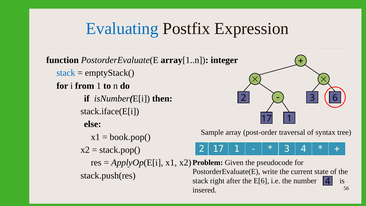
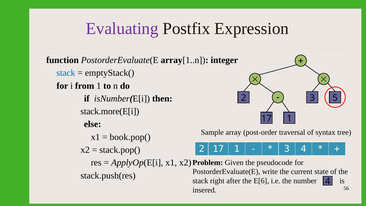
Evaluating colour: blue -> purple (122, 29)
6: 6 -> 5 (335, 98)
stack.iface(E[i: stack.iface(E[i -> stack.more(E[i (110, 111)
